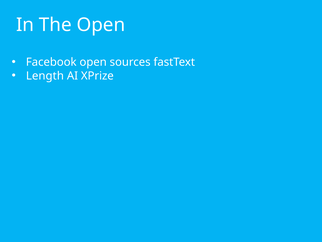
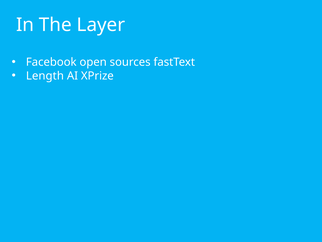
The Open: Open -> Layer (101, 25)
